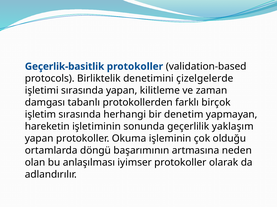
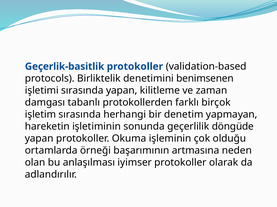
çizelgelerde: çizelgelerde -> benimsenen (205, 79)
yaklaşım: yaklaşım -> döngüde (233, 127)
döngü: döngü -> örneği (96, 151)
